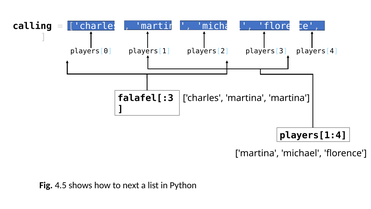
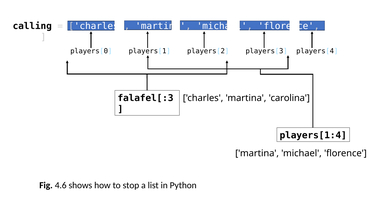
martina martina: martina -> carolina (289, 98)
4.5: 4.5 -> 4.6 (61, 185)
next: next -> stop (131, 185)
